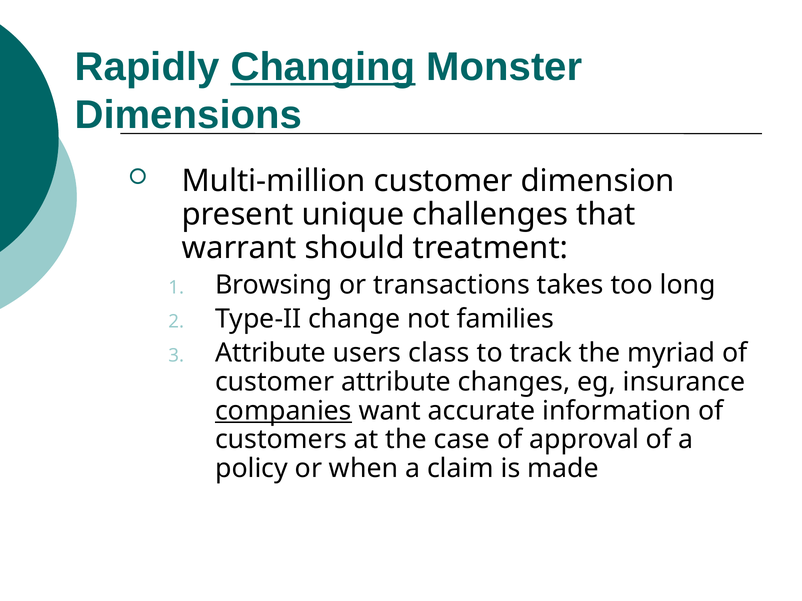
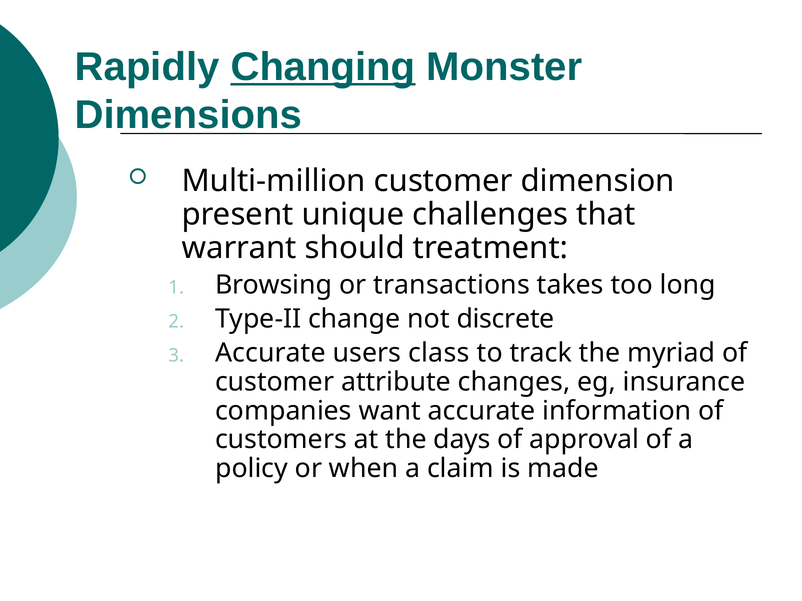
families: families -> discrete (506, 319)
Attribute: Attribute -> Accurate (270, 353)
companies underline: present -> none (283, 411)
case: case -> days (462, 440)
